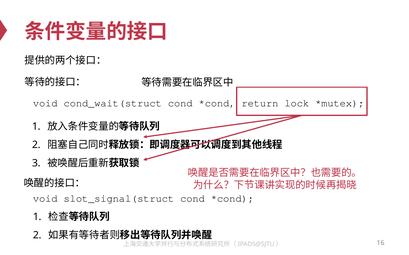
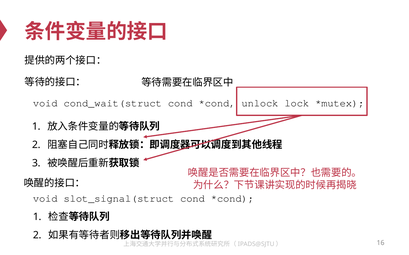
return: return -> unlock (260, 103)
